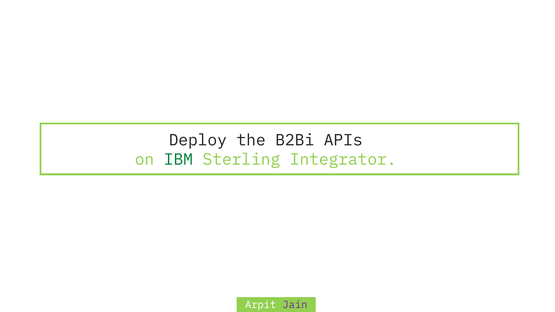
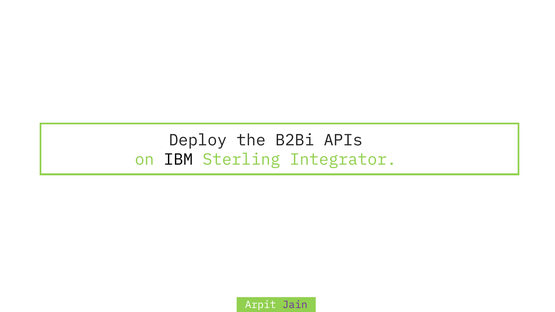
IBM colour: green -> black (178, 160)
